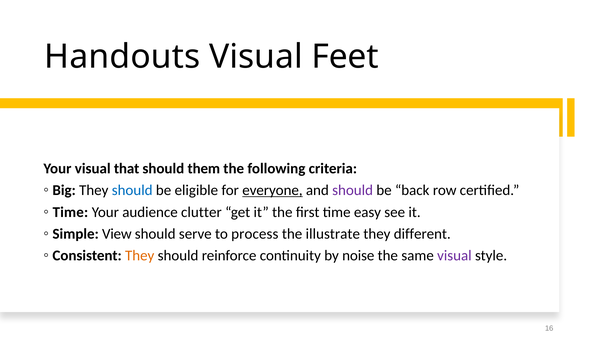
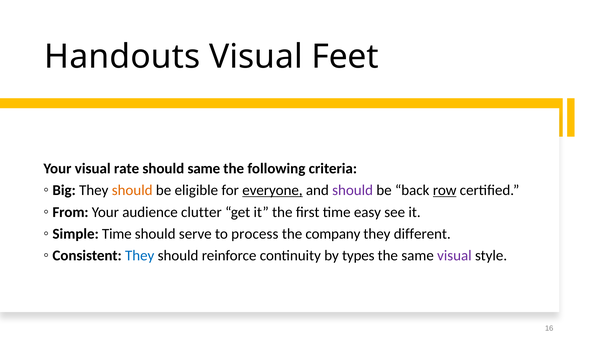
that: that -> rate (127, 168)
should them: them -> same (204, 168)
should colour: blue -> orange (132, 190)
row underline: none -> present (445, 190)
Time: Time -> From (70, 212)
Simple View: View -> Time (117, 234)
illustrate: illustrate -> company (333, 234)
They colour: orange -> blue (140, 256)
noise: noise -> types (358, 256)
